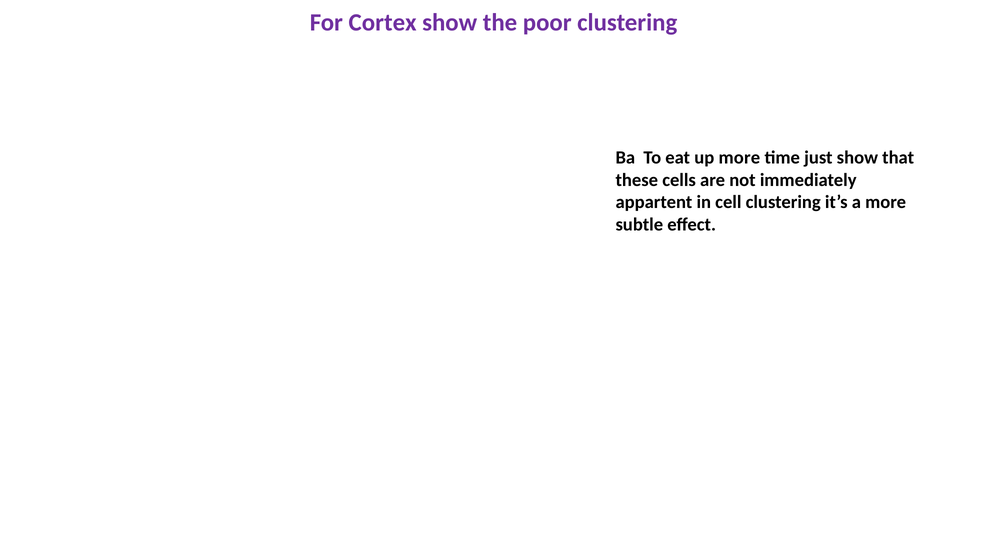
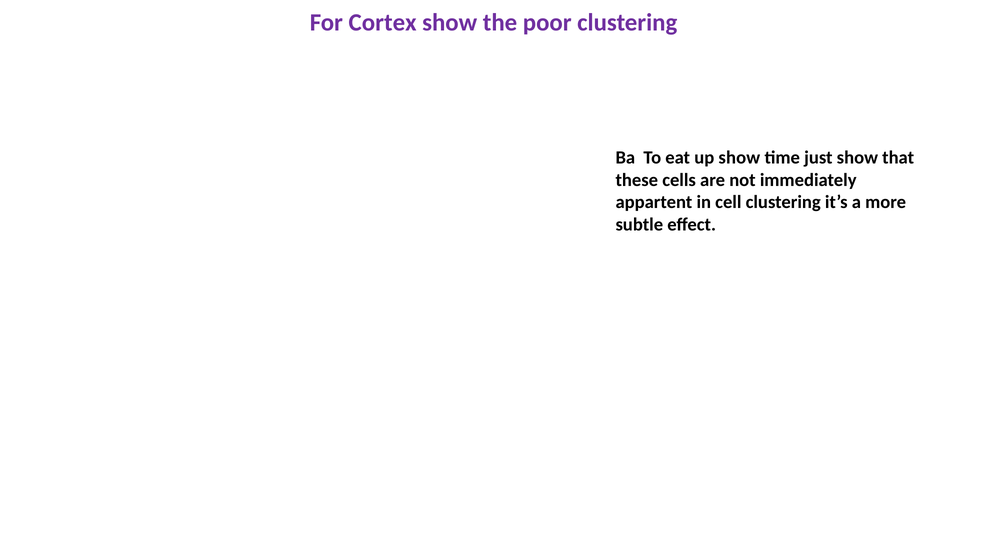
up more: more -> show (739, 157)
